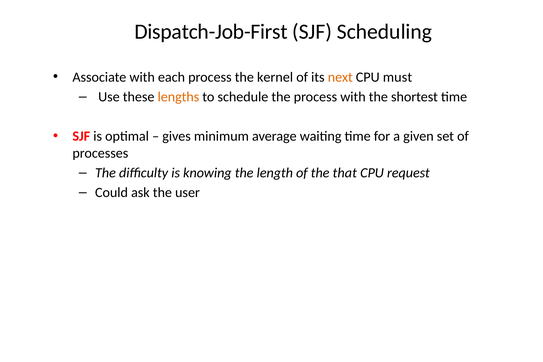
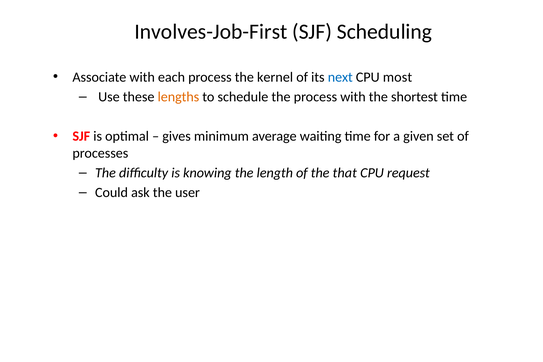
Dispatch-Job-First: Dispatch-Job-First -> Involves-Job-First (211, 32)
next colour: orange -> blue (340, 77)
must: must -> most (397, 77)
